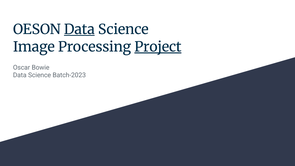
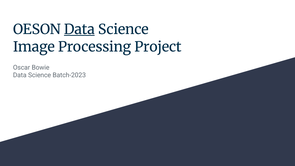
Project underline: present -> none (158, 47)
